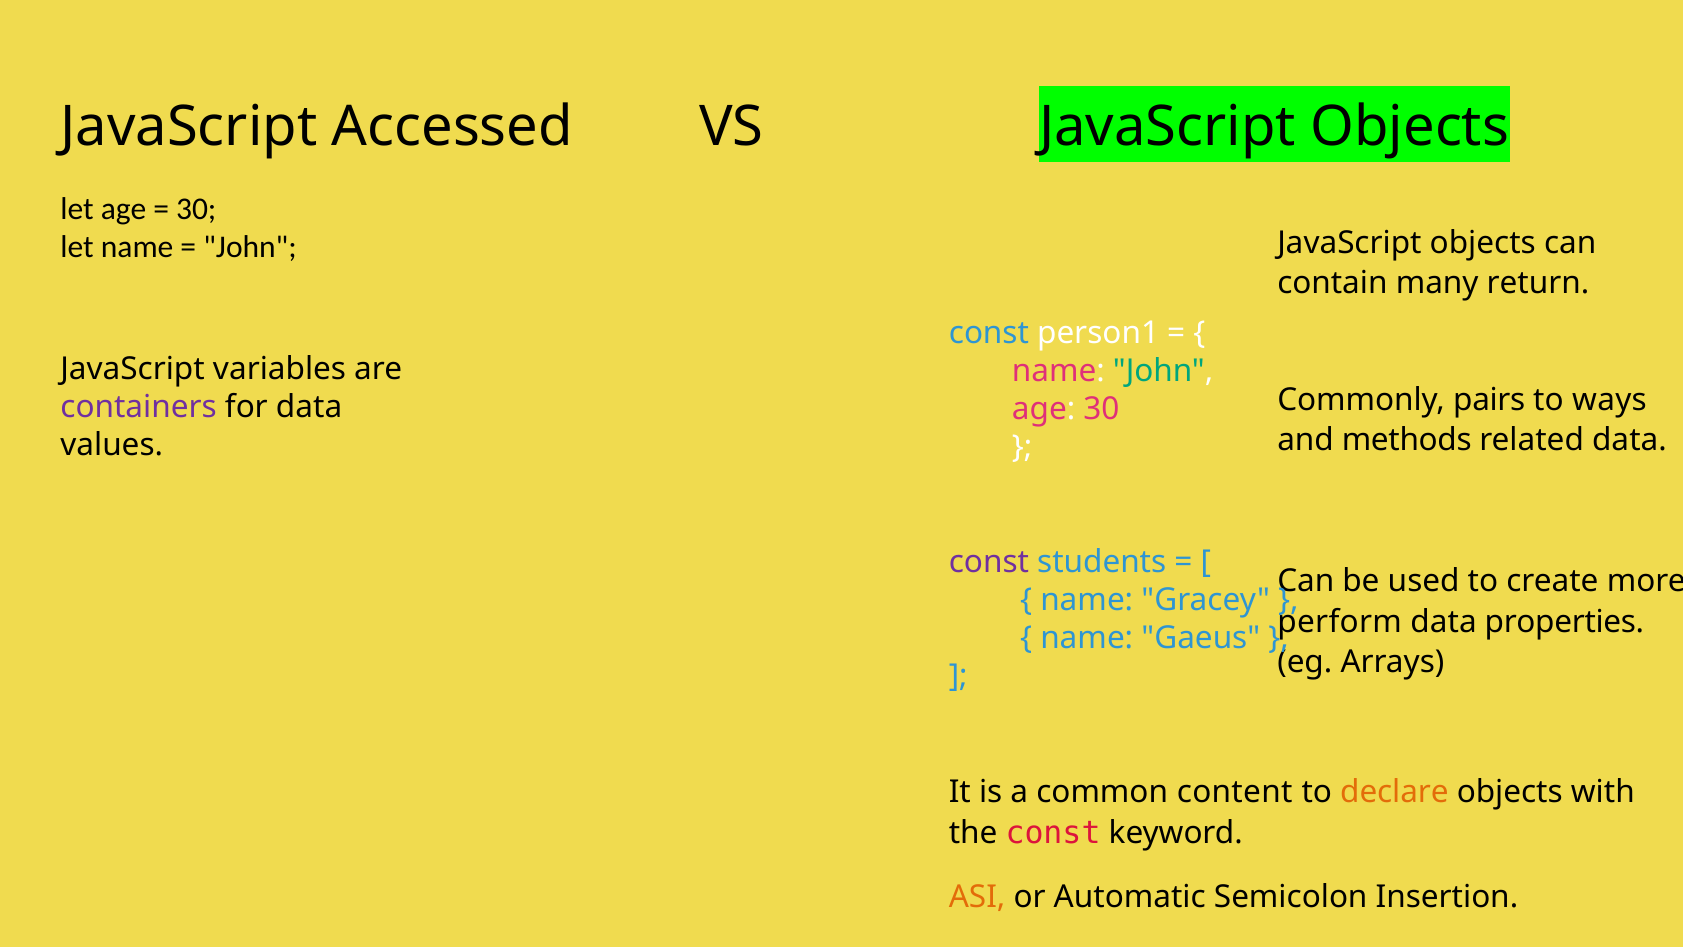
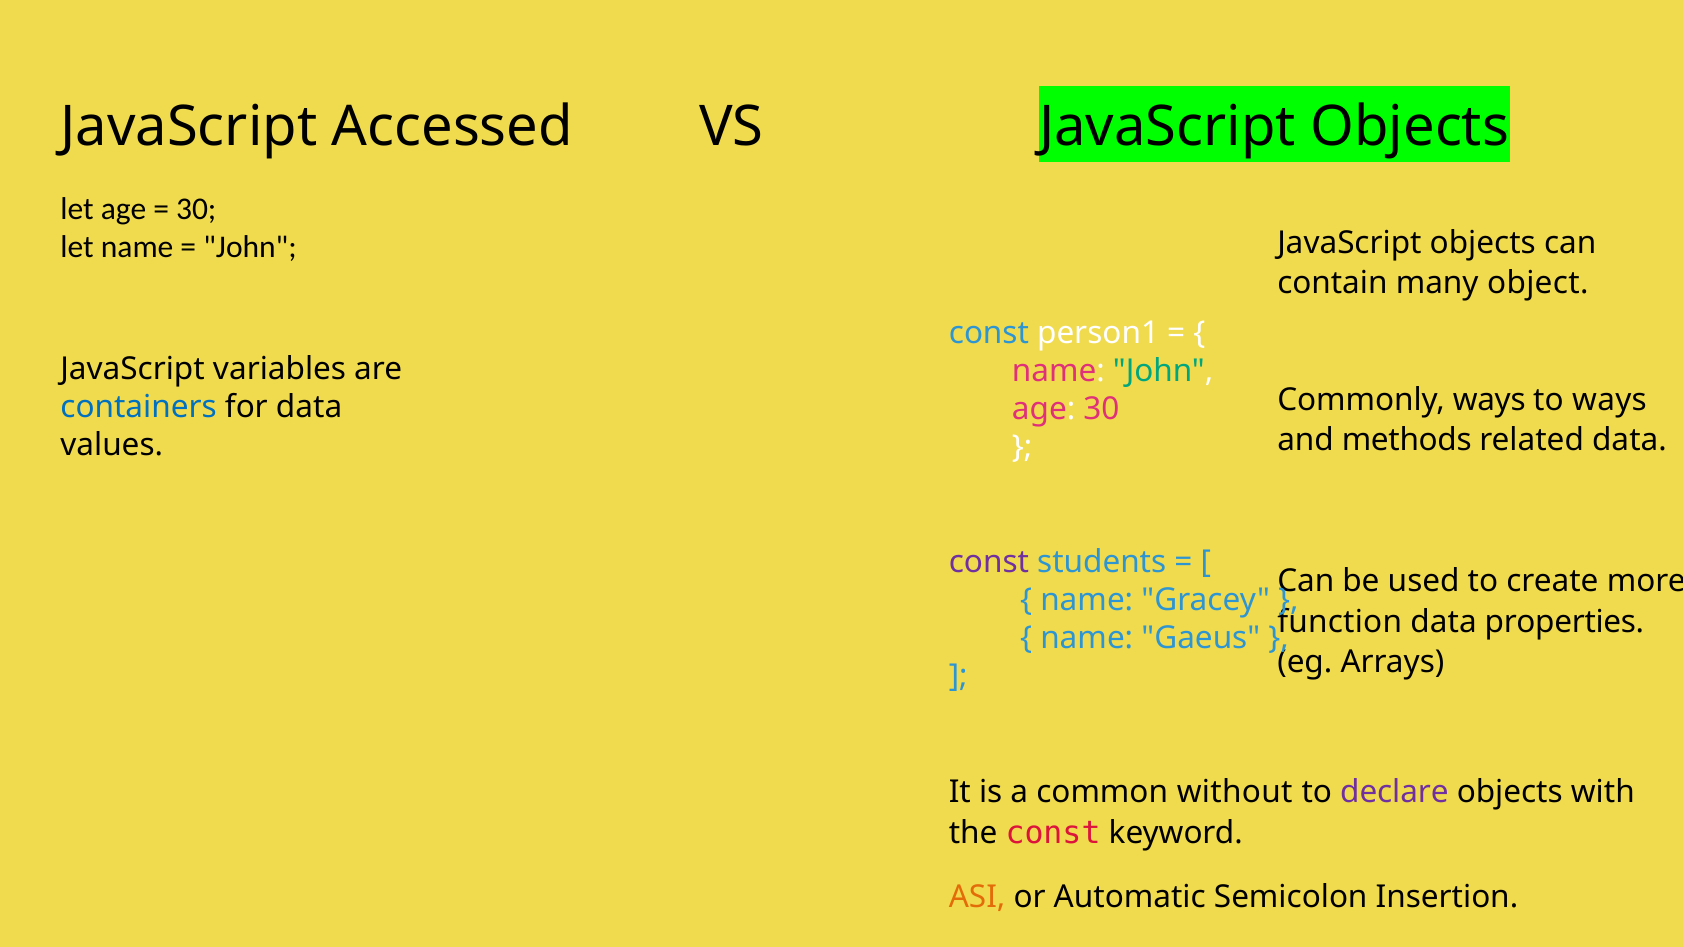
return: return -> object (1538, 283)
Commonly pairs: pairs -> ways (1489, 400)
containers colour: purple -> blue (139, 407)
perform: perform -> function (1340, 622)
content: content -> without (1235, 792)
declare colour: orange -> purple (1394, 792)
